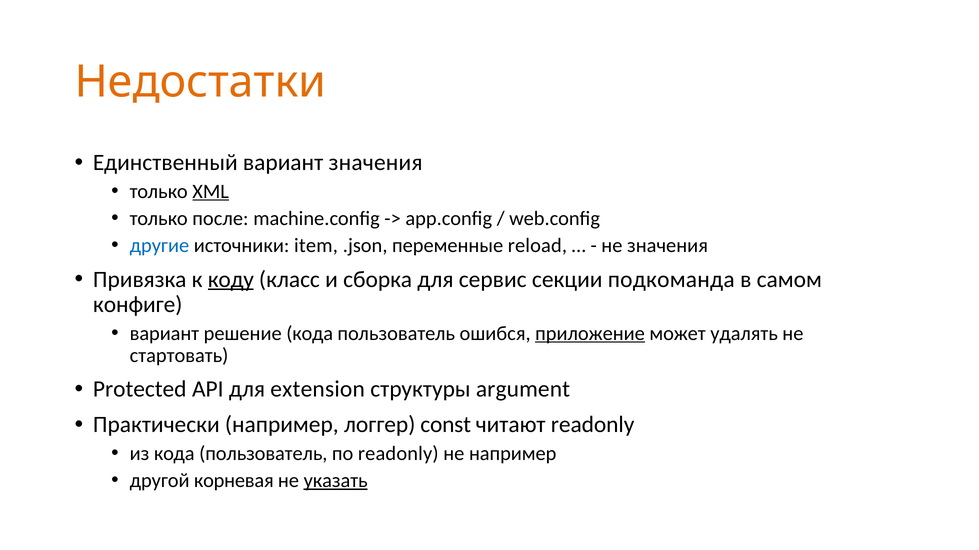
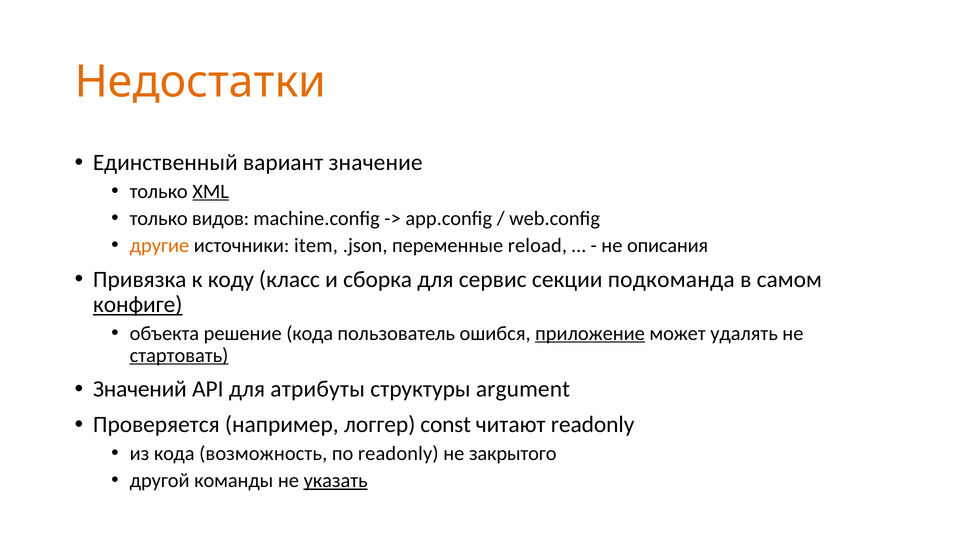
вариант значения: значения -> значение (376, 163)
после: после -> видов (221, 219)
другие colour: blue -> orange (159, 246)
не значения: значения -> описания (668, 246)
коду underline: present -> none (231, 280)
конфиге underline: none -> present (138, 305)
вариант: вариант -> объекта (164, 334)
стартовать underline: none -> present (179, 356)
Protected: Protected -> Значений (140, 390)
extension: extension -> атрибуты (318, 390)
Практически: Практически -> Проверяется (156, 425)
из кода пользователь: пользователь -> возможность (263, 454)
не например: например -> закрытого (513, 454)
корневая: корневая -> команды (234, 481)
